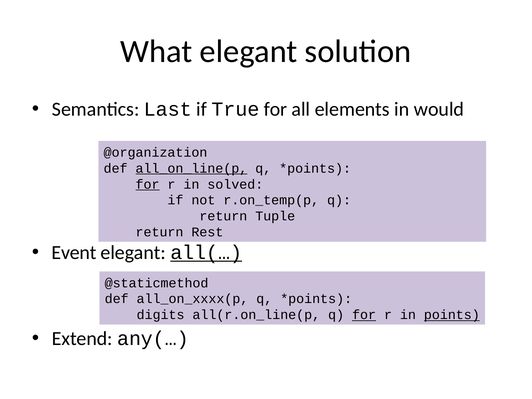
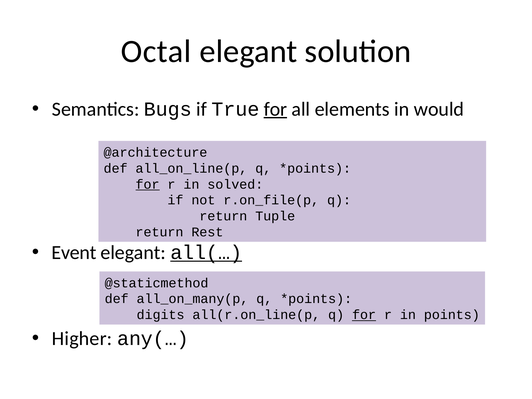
What: What -> Octal (156, 51)
Last: Last -> Bugs (168, 109)
for underline: none -> present (275, 109)
@organization: @organization -> @architecture (156, 152)
all_on_line(p underline: present -> none (191, 168)
r.on_temp(p: r.on_temp(p -> r.on_file(p (271, 200)
all_on_xxxx(p: all_on_xxxx(p -> all_on_many(p (192, 299)
points underline: present -> none (452, 315)
Extend: Extend -> Higher (82, 339)
